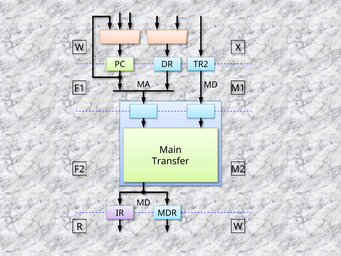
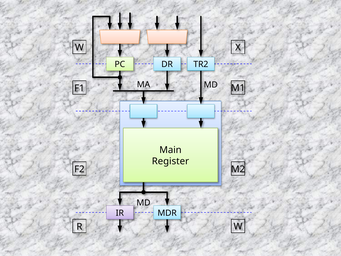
Transfer: Transfer -> Register (170, 161)
